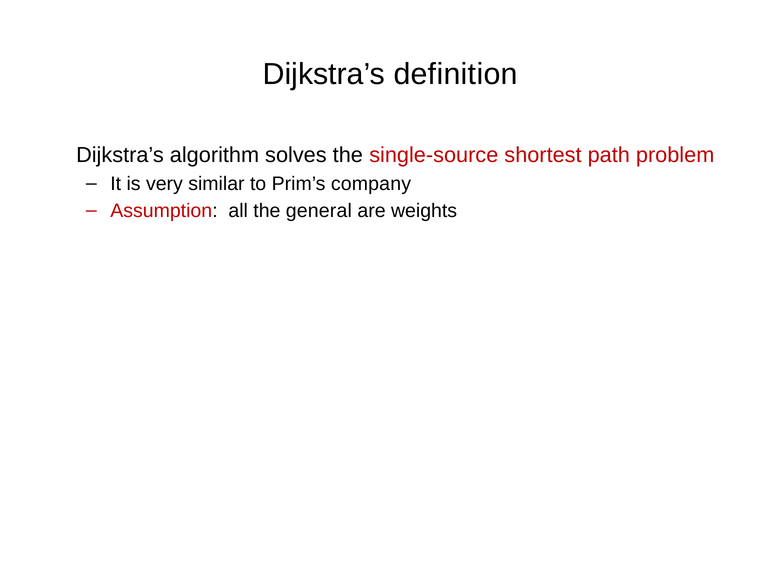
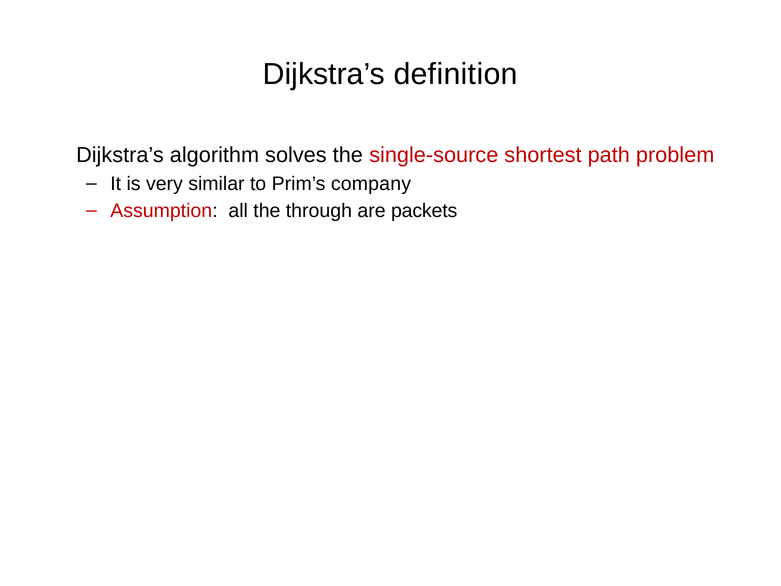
general: general -> through (319, 211)
weights: weights -> packets (424, 211)
